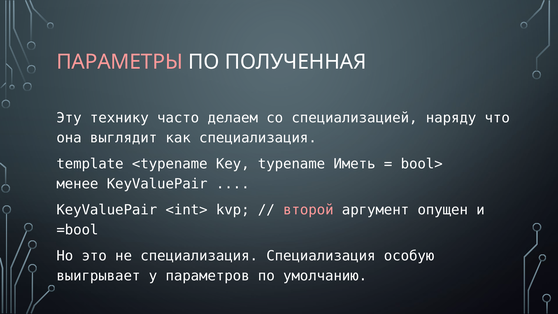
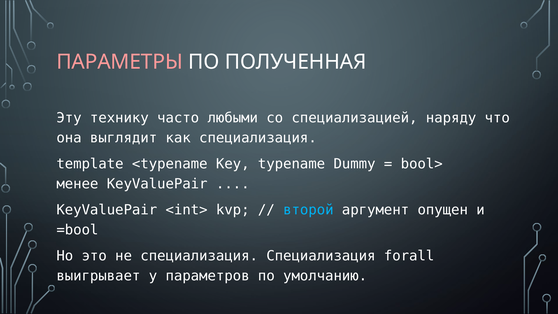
делаем: делаем -> любыми (233, 118)
Иметь: Иметь -> Dummy (355, 164)
второй colour: pink -> light blue (308, 210)
особую: особую -> forall (409, 256)
